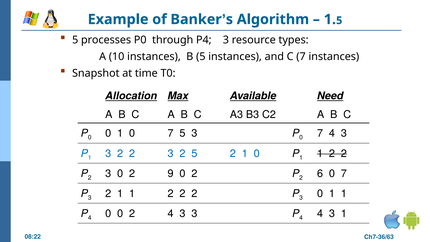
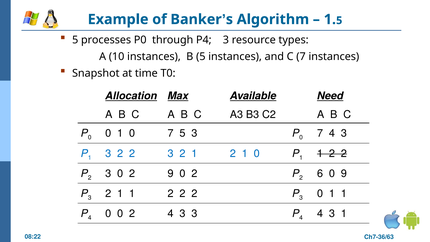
2 3 2 5: 5 -> 1 (194, 153)
6 0 7: 7 -> 9 (344, 173)
